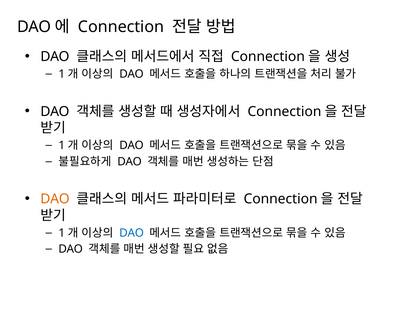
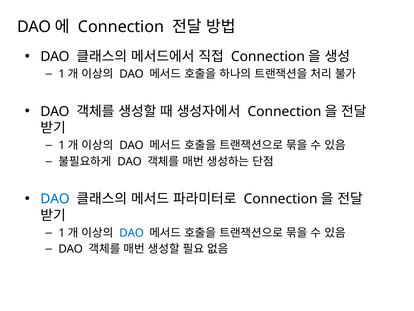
DAO colour: orange -> blue (55, 199)
